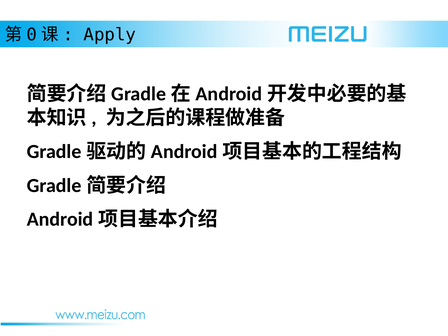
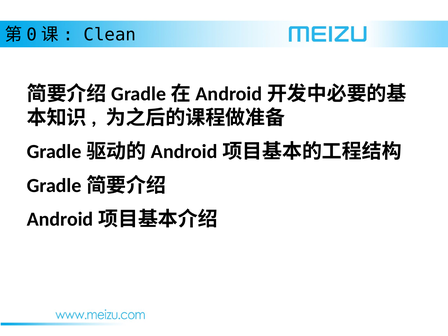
Apply: Apply -> Clean (110, 35)
